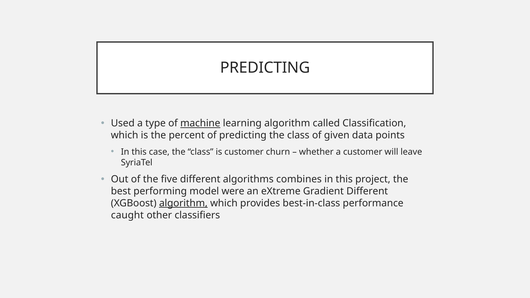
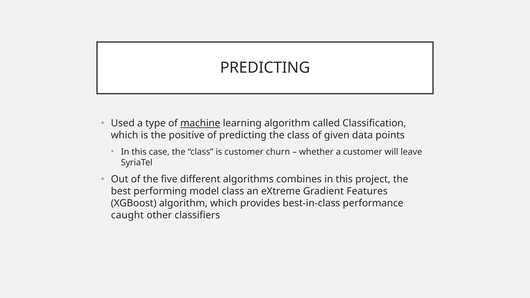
percent: percent -> positive (187, 135)
model were: were -> class (233, 191)
Gradient Different: Different -> Features (367, 191)
algorithm underline: present -> none (183, 203)
